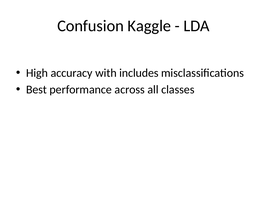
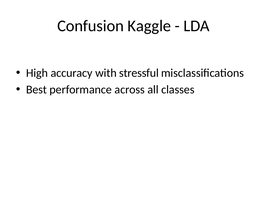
includes: includes -> stressful (139, 73)
